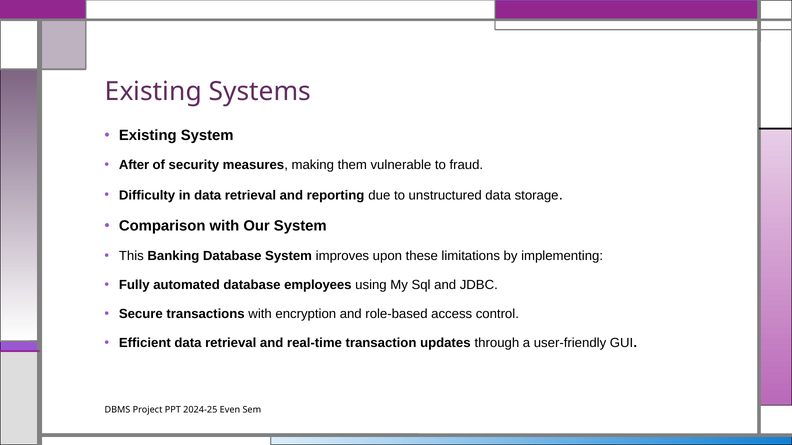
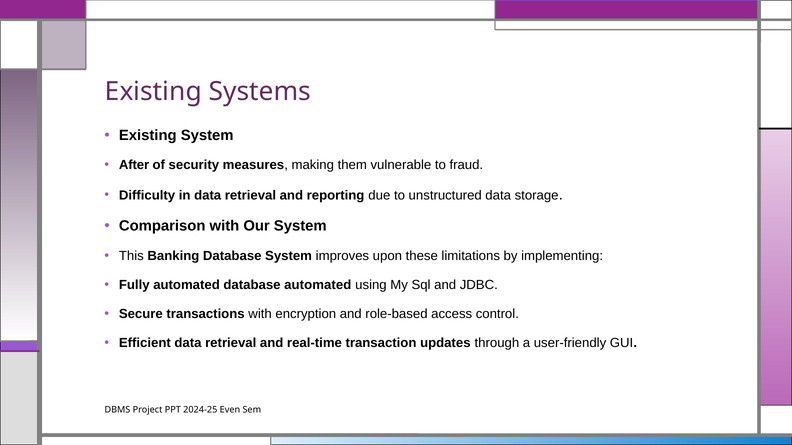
database employees: employees -> automated (318, 285)
